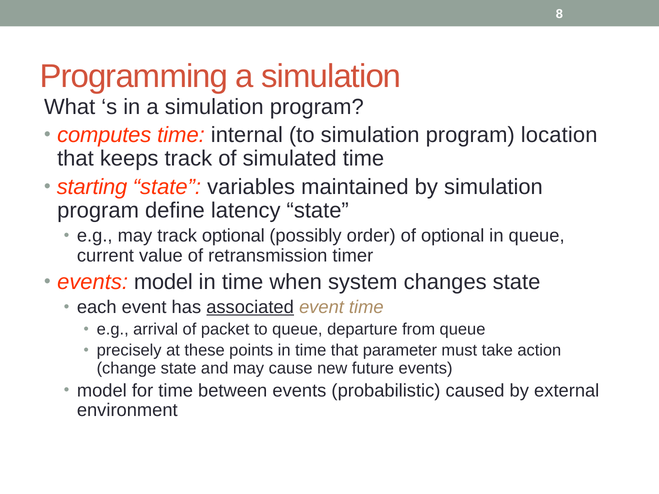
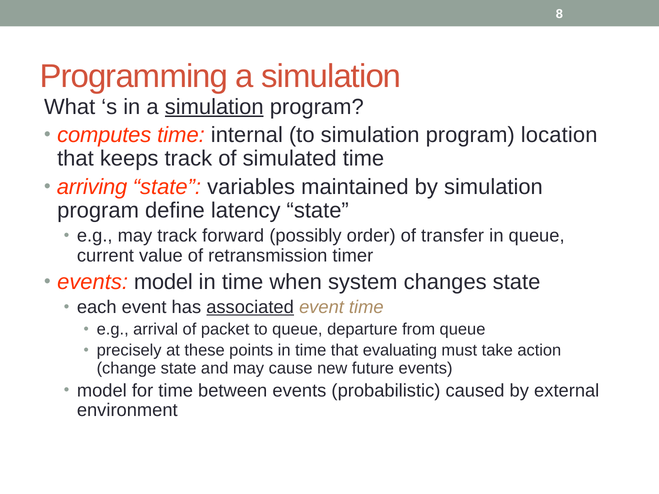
simulation underline: none -> present (214, 107)
starting: starting -> arriving (92, 187)
track optional: optional -> forward (233, 236)
of optional: optional -> transfer (453, 236)
parameter: parameter -> evaluating (400, 351)
